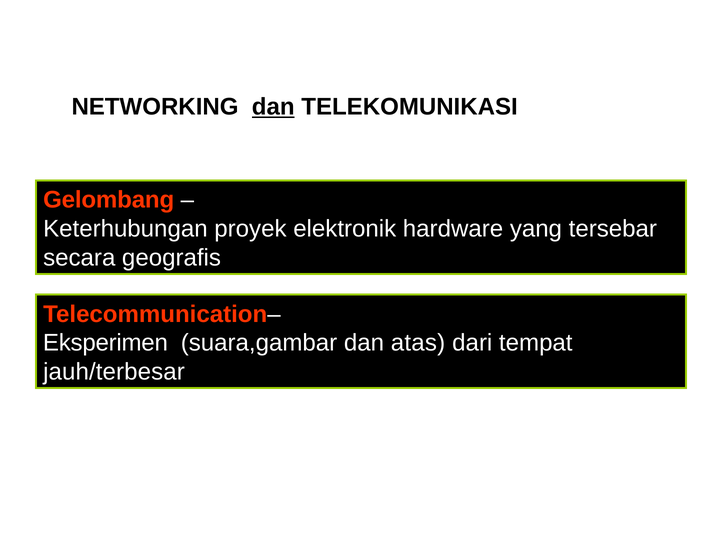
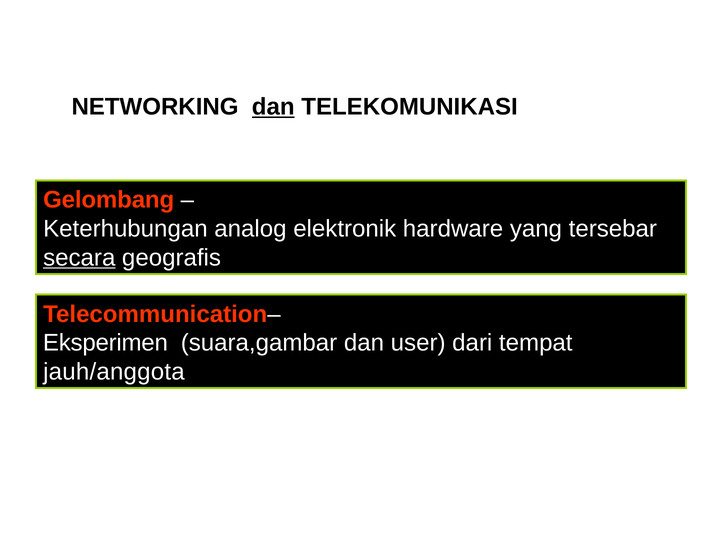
proyek: proyek -> analog (250, 229)
secara underline: none -> present (79, 258)
atas: atas -> user (418, 343)
jauh/terbesar: jauh/terbesar -> jauh/anggota (114, 372)
